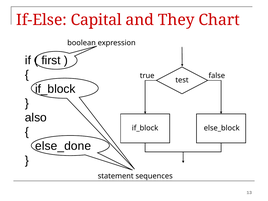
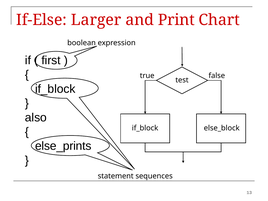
Capital: Capital -> Larger (96, 20)
They: They -> Print (176, 20)
else_done: else_done -> else_prints (63, 146)
